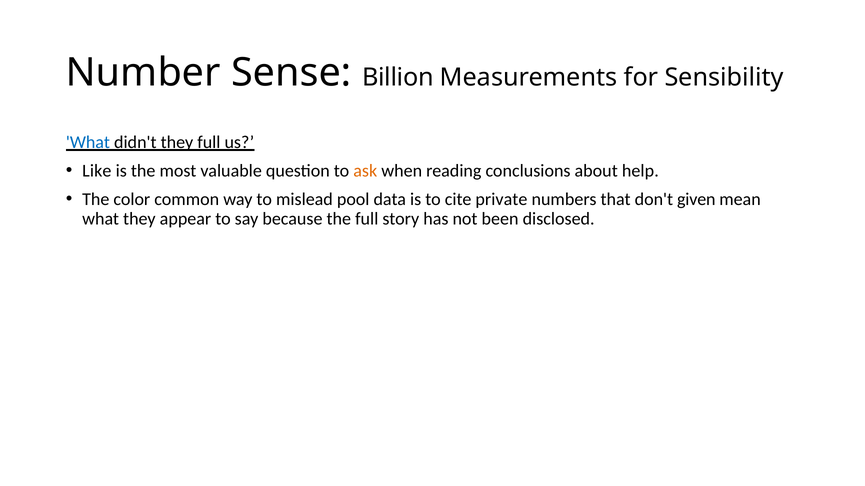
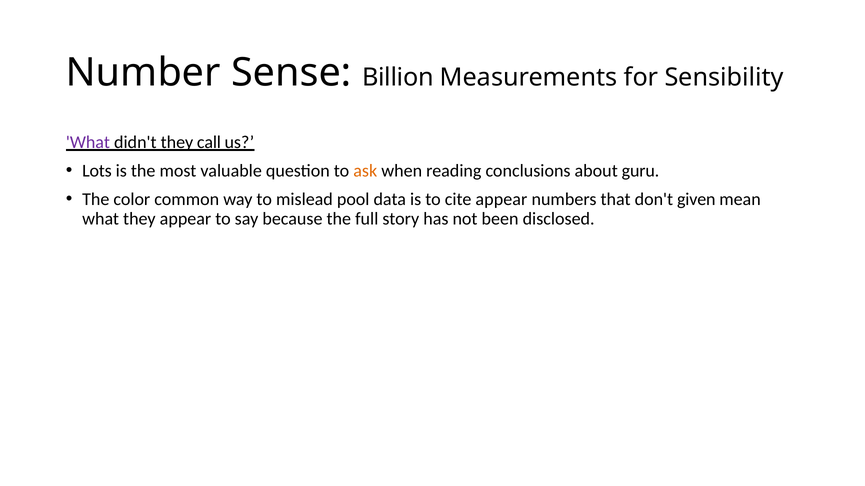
What colour: blue -> purple (88, 142)
they full: full -> call (209, 142)
Like: Like -> Lots (97, 171)
help: help -> guru (640, 171)
cite private: private -> appear (501, 199)
